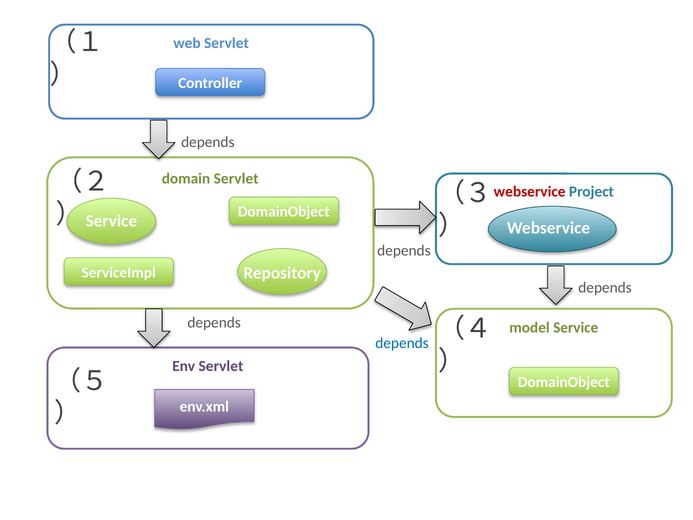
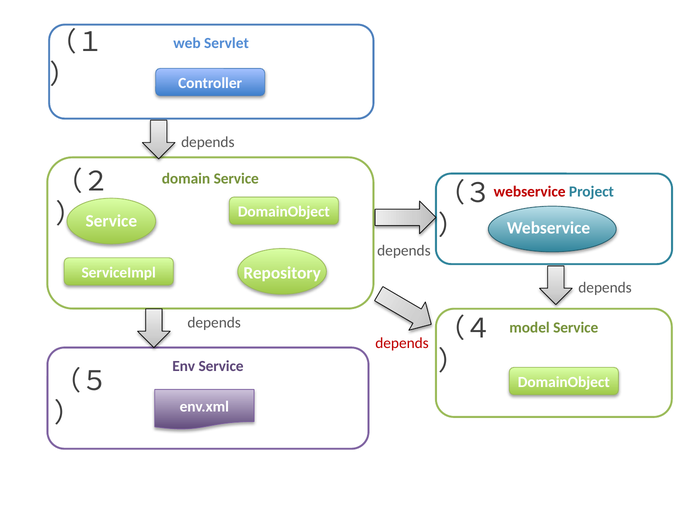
domain Servlet: Servlet -> Service (236, 178)
depends colour: blue -> red (402, 343)
Env Servlet: Servlet -> Service (221, 366)
